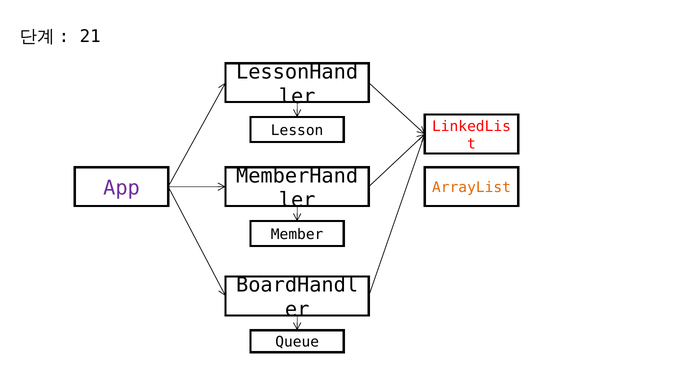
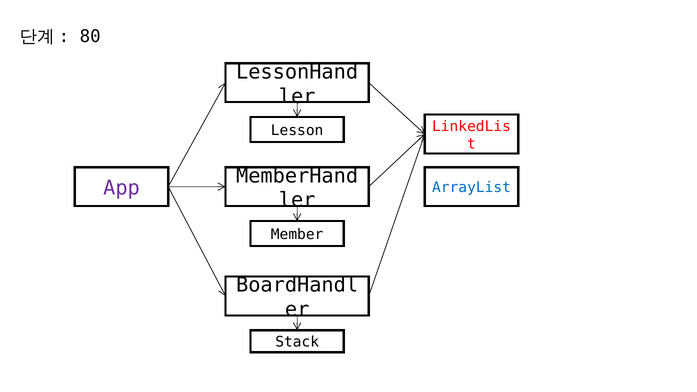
21: 21 -> 80 (90, 37)
ArrayList colour: orange -> blue (472, 188)
Queue: Queue -> Stack (297, 342)
